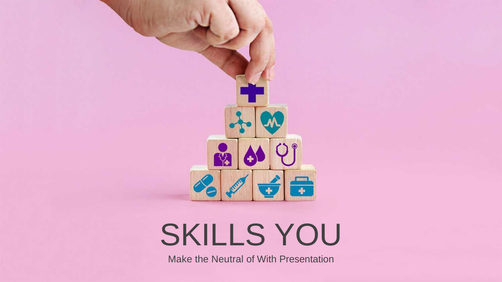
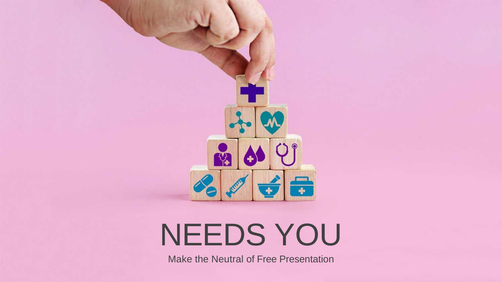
SKILLS: SKILLS -> NEEDS (213, 236)
With: With -> Free (267, 260)
